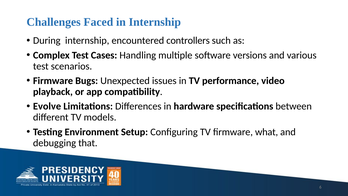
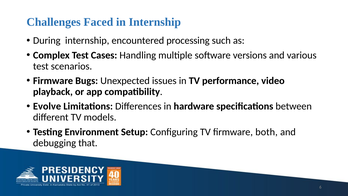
controllers: controllers -> processing (188, 41)
what: what -> both (266, 132)
